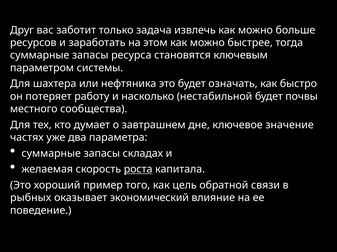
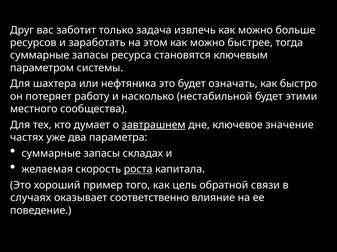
почвы: почвы -> этими (301, 97)
завтрашнем underline: none -> present (154, 125)
рыбных: рыбных -> случаях (31, 198)
экономический: экономический -> соответственно (149, 198)
